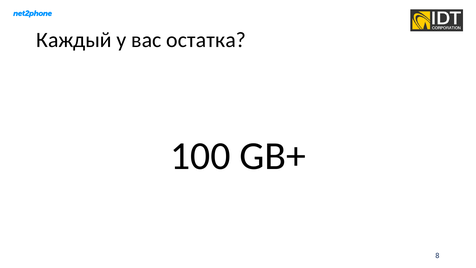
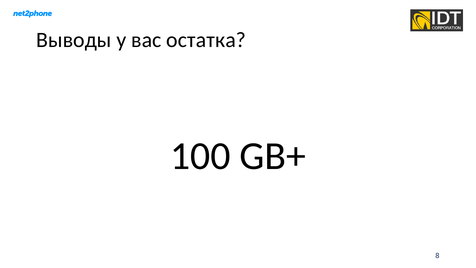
Каждый: Каждый -> Выводы (74, 40)
